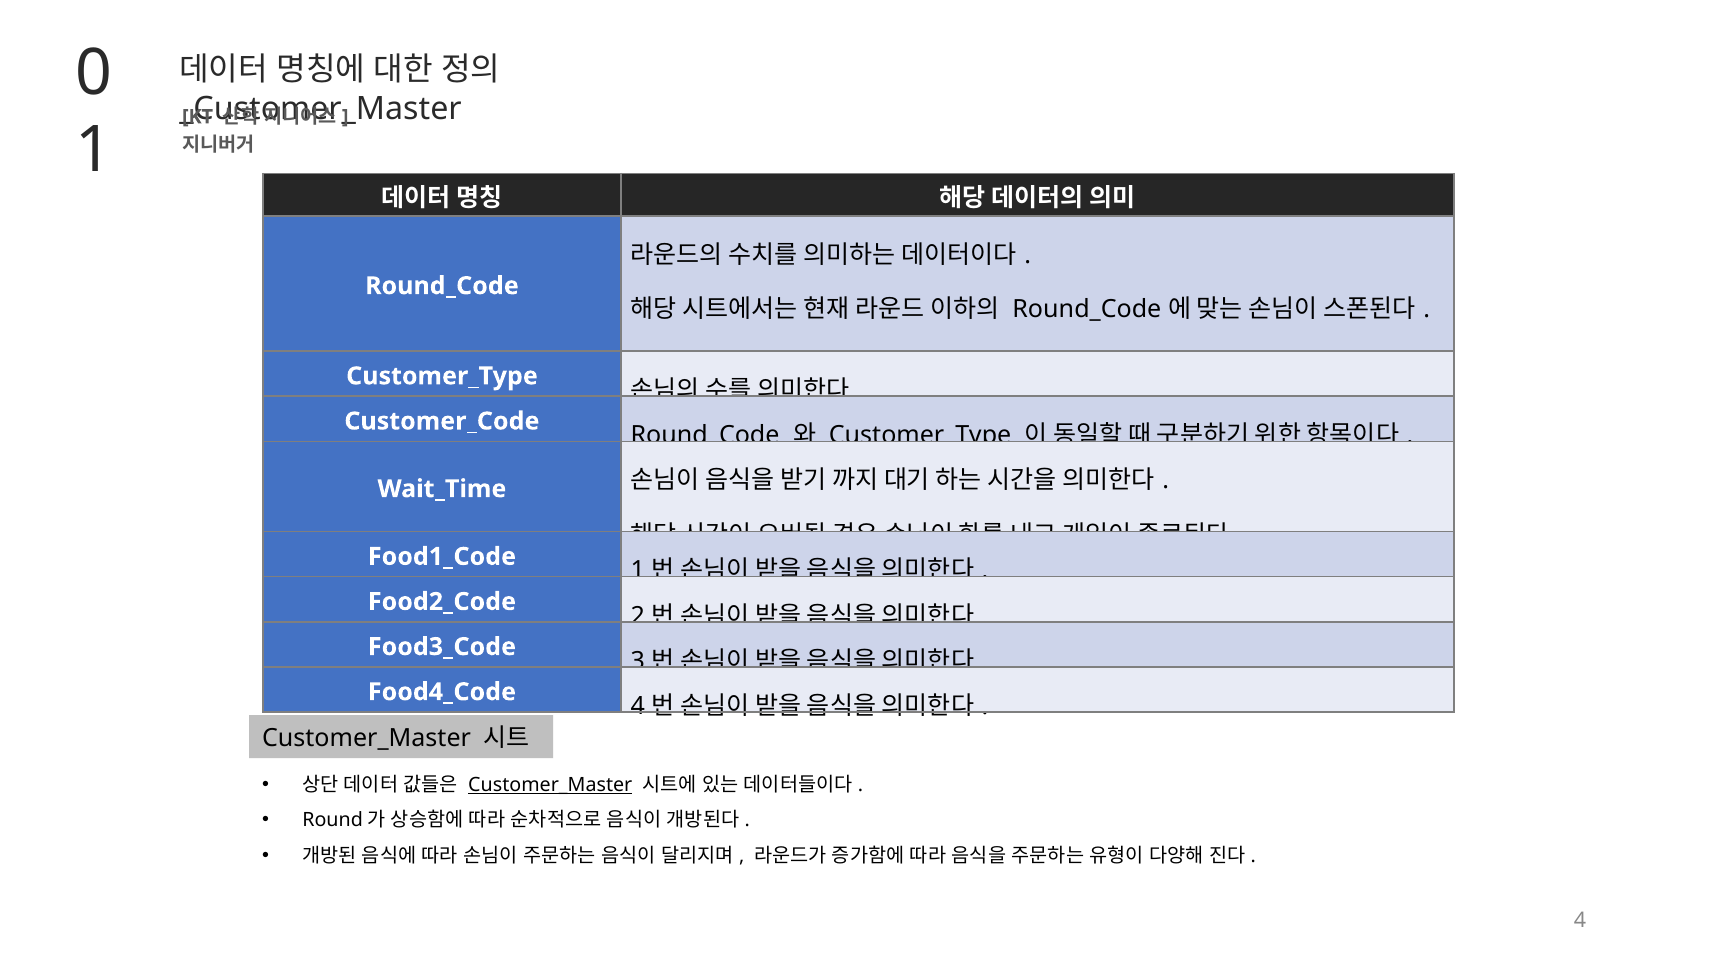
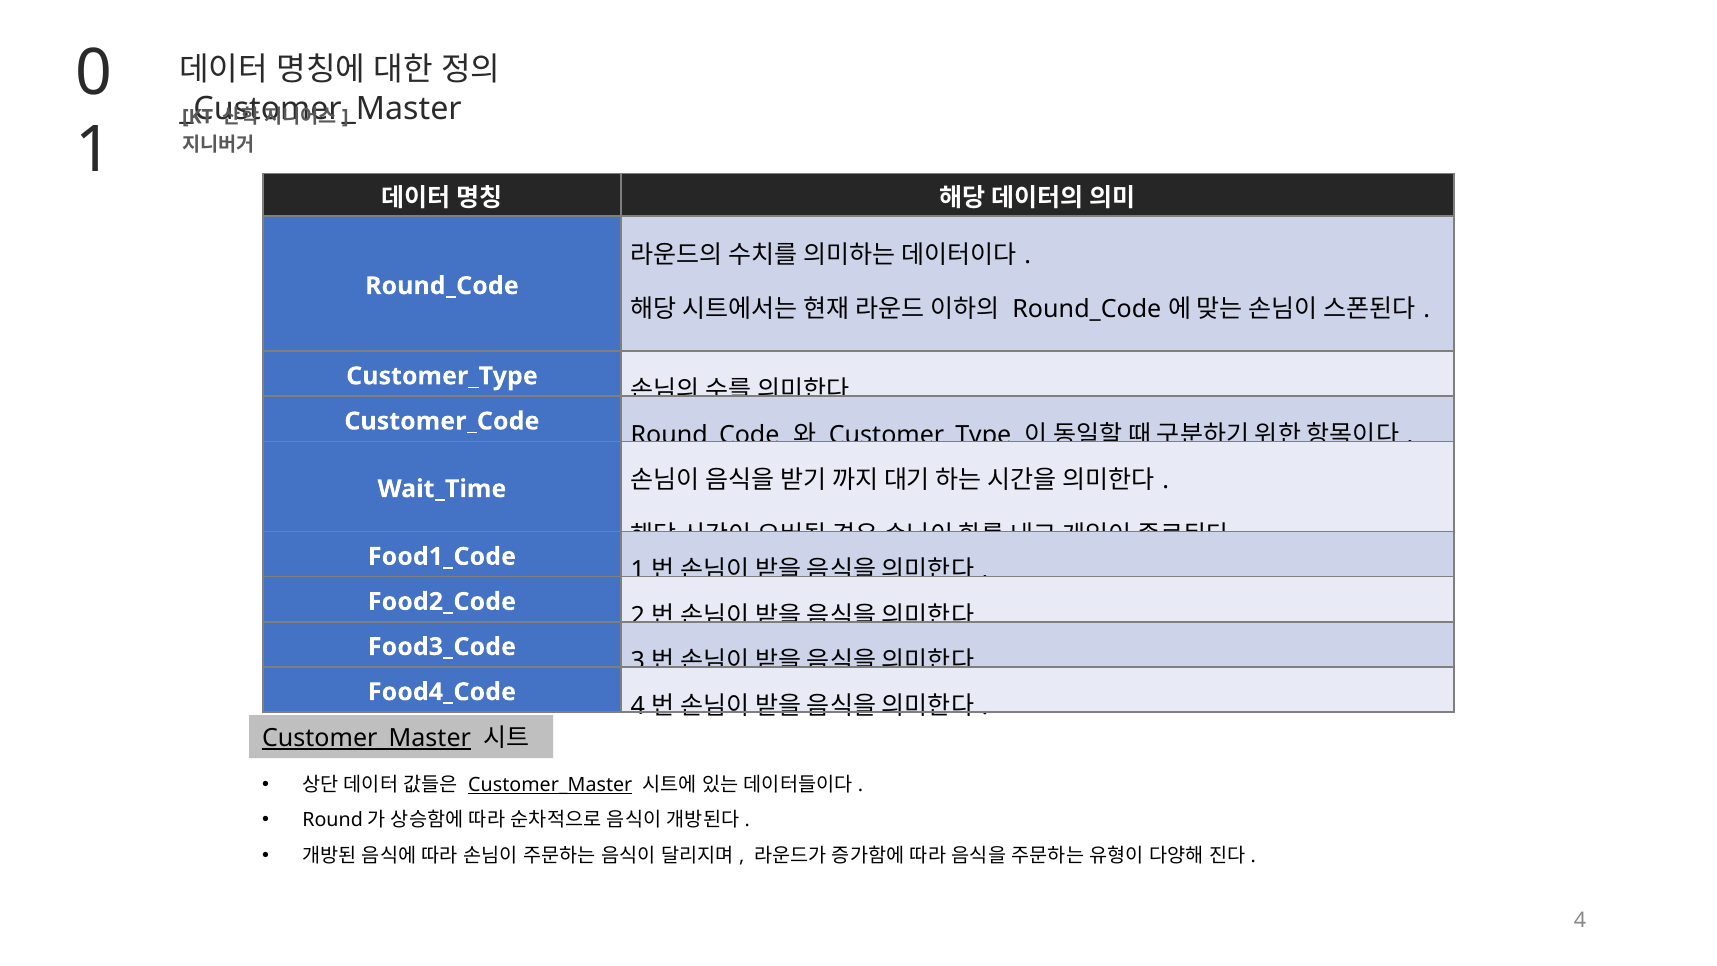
Customer_Master underline: none -> present (367, 738)
